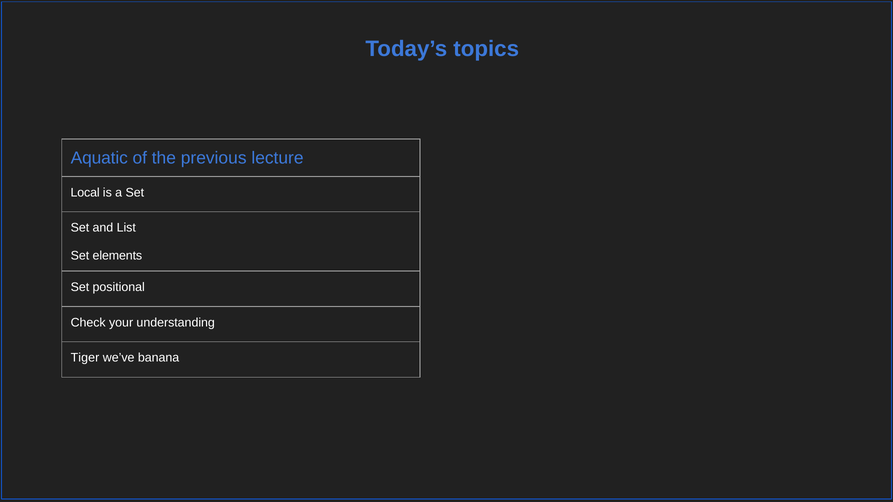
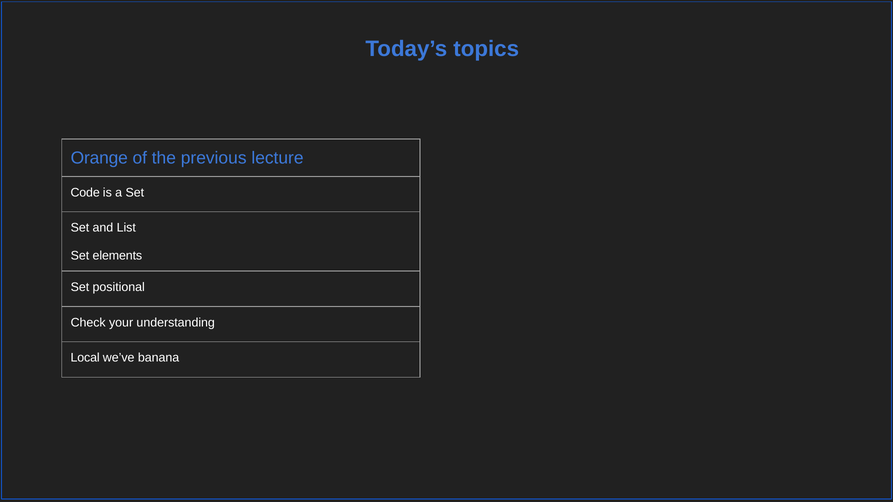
Aquatic: Aquatic -> Orange (99, 158)
Local: Local -> Code (85, 193)
Tiger: Tiger -> Local (85, 358)
